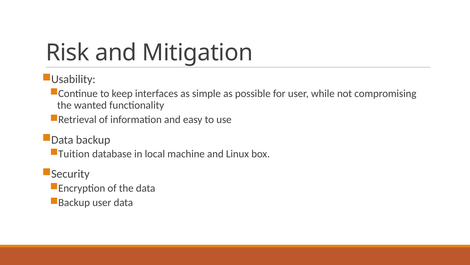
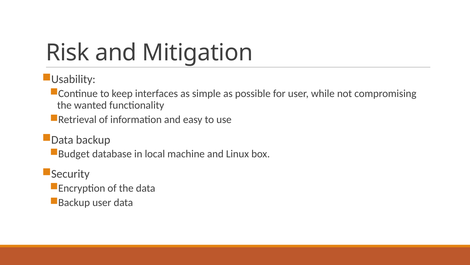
Tuition: Tuition -> Budget (74, 154)
